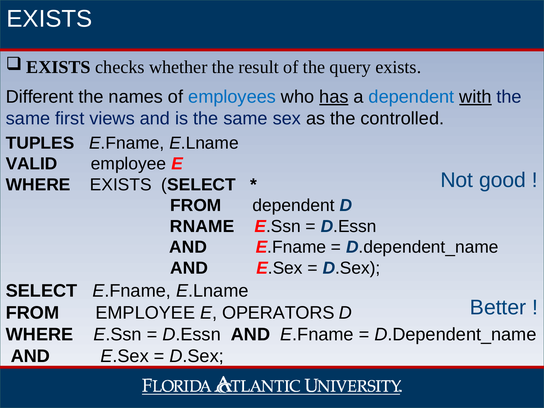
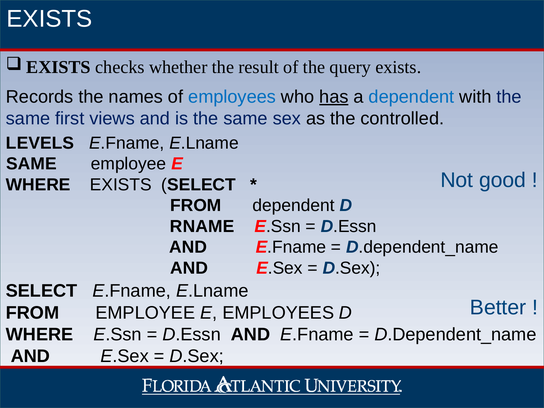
Different: Different -> Records (40, 97)
with underline: present -> none (475, 97)
TUPLES: TUPLES -> LEVELS (40, 143)
VALID: VALID -> SAME (31, 164)
E OPERATORS: OPERATORS -> EMPLOYEES (278, 313)
